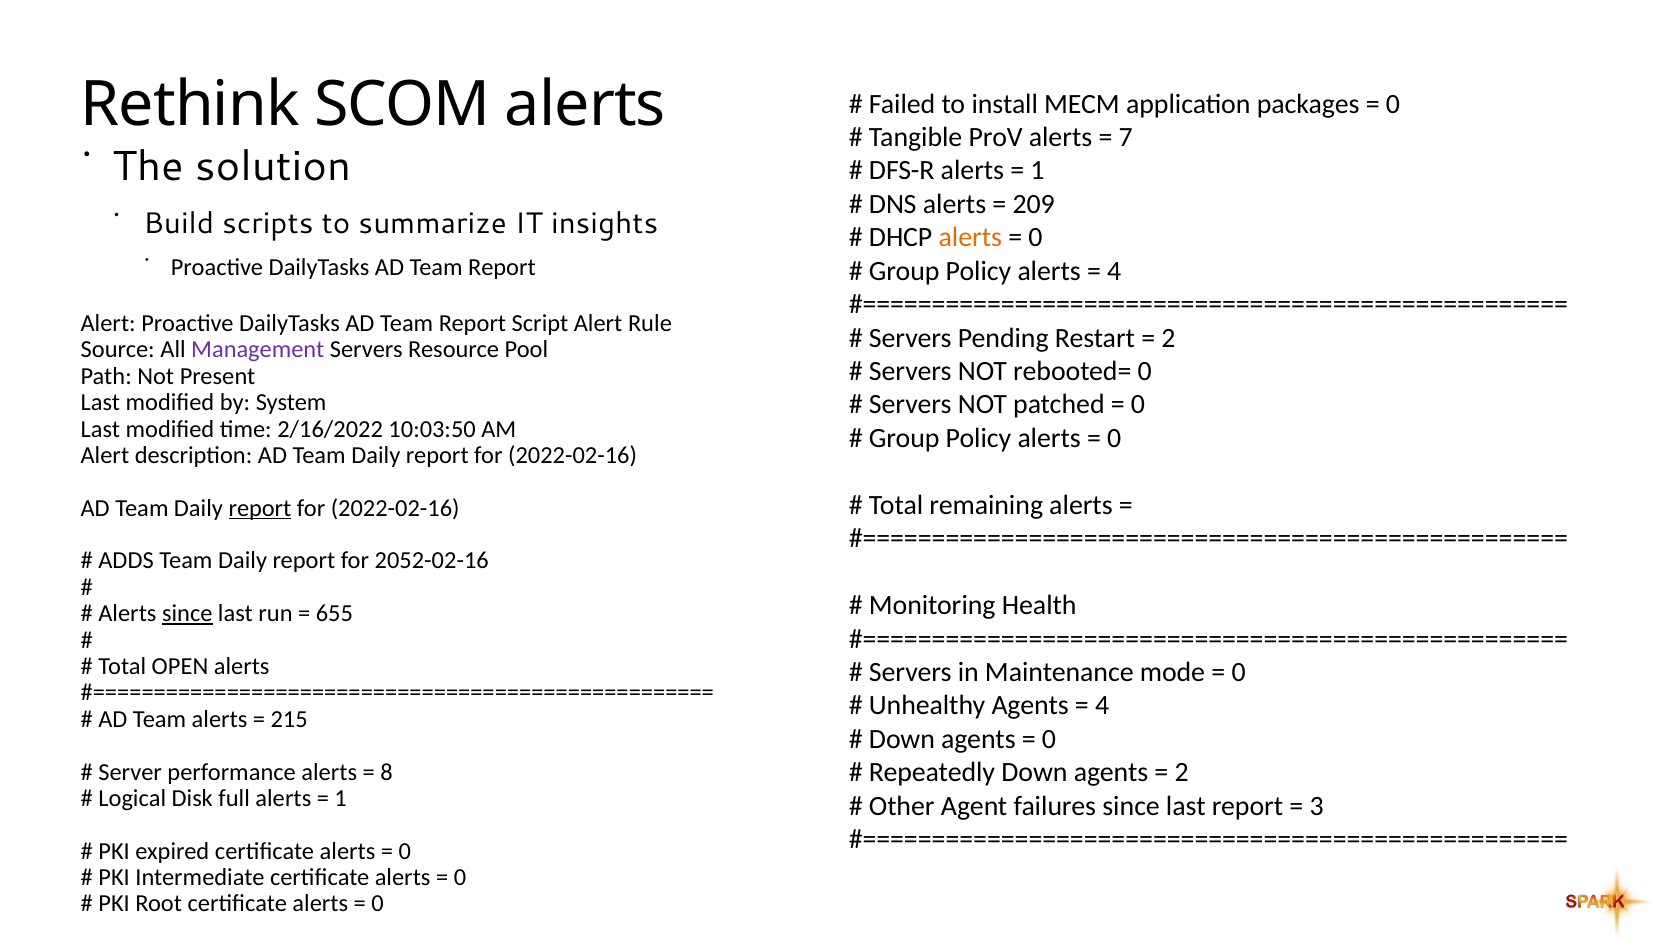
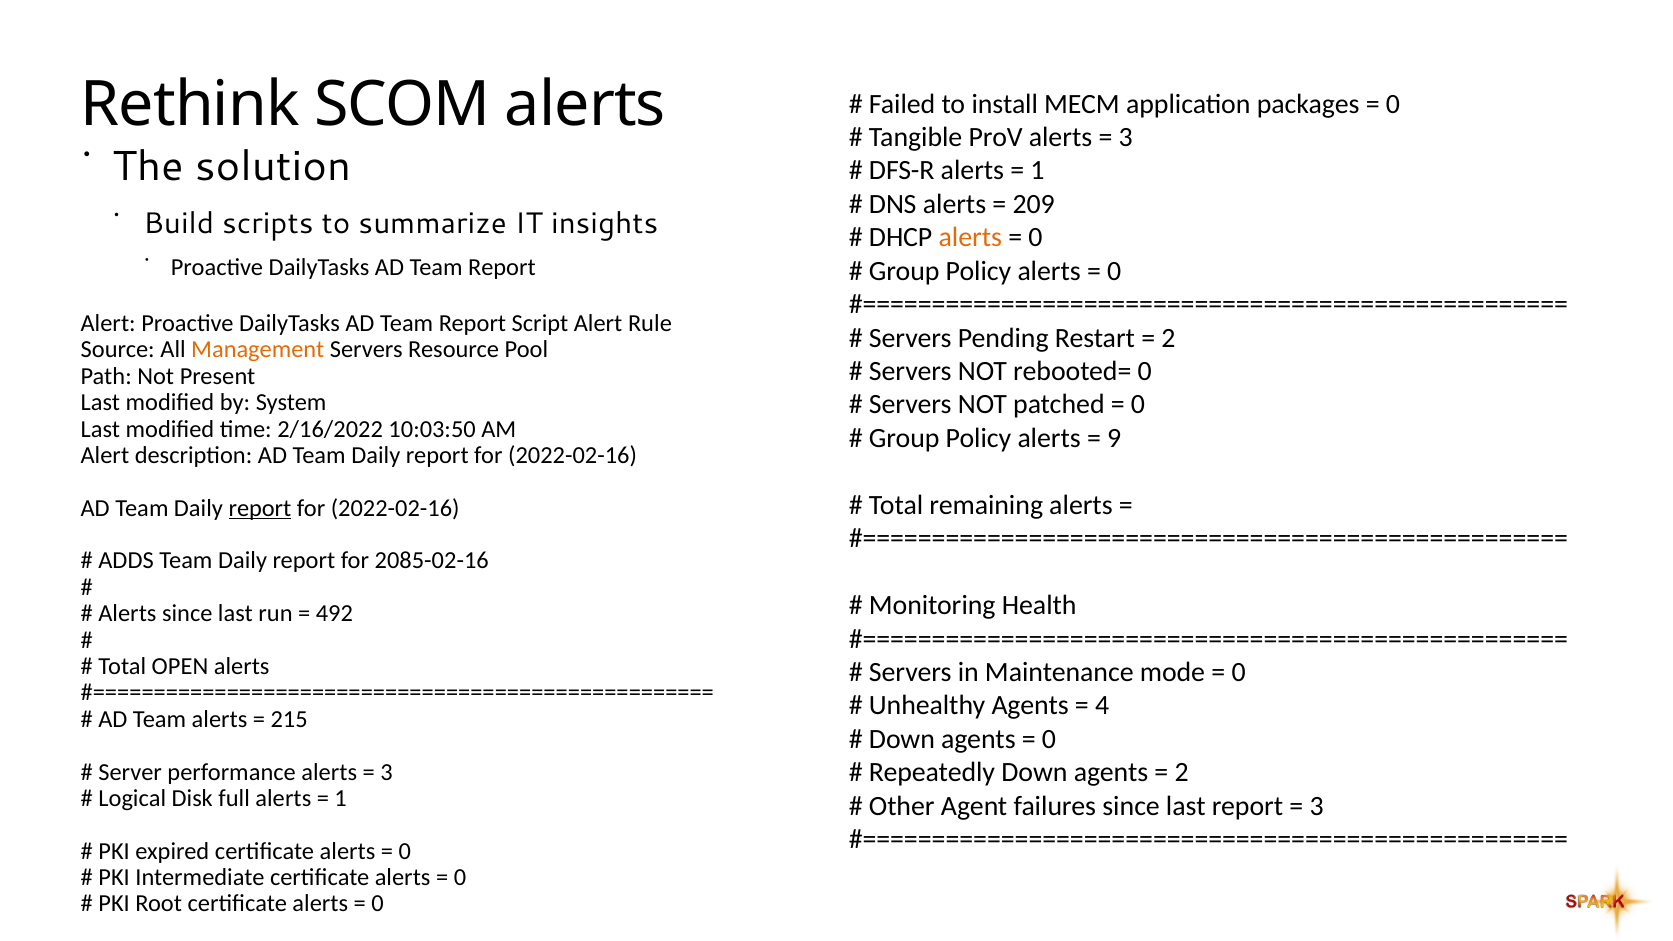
7: 7 -> 3 (1126, 137)
4: 4 -> 0 (1114, 271)
Management colour: purple -> orange (258, 350)
0: 0 -> 9 (1114, 438)
2052-02-16: 2052-02-16 -> 2085-02-16 (432, 561)
since underline: present -> none (187, 614)
655: 655 -> 492 (334, 614)
8: 8 -> 3 (387, 772)
